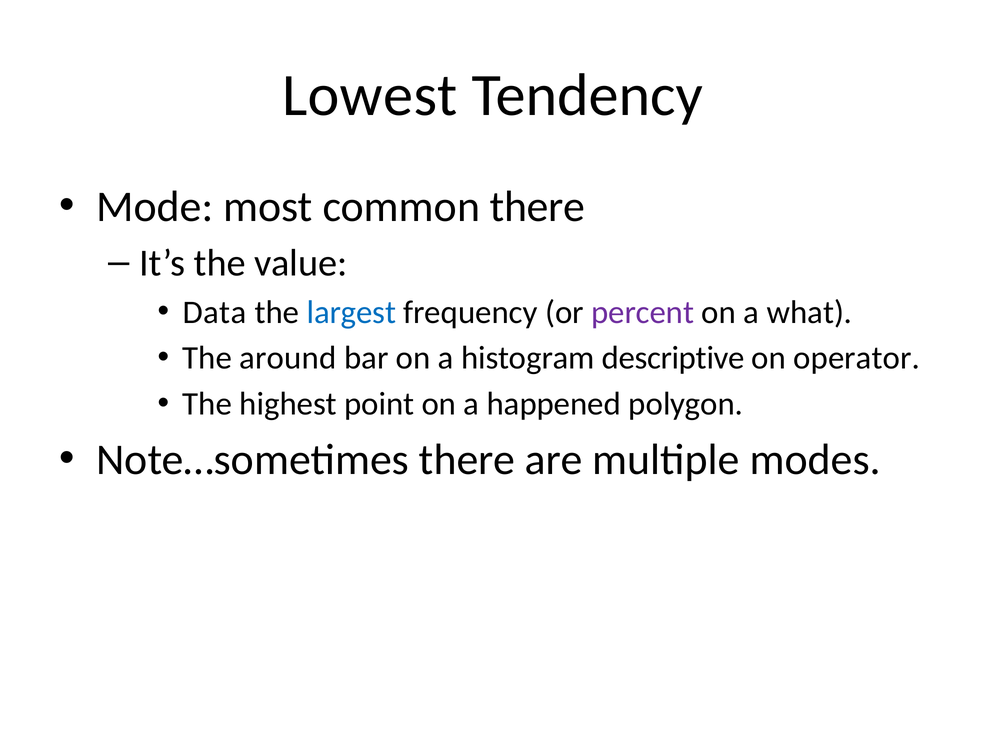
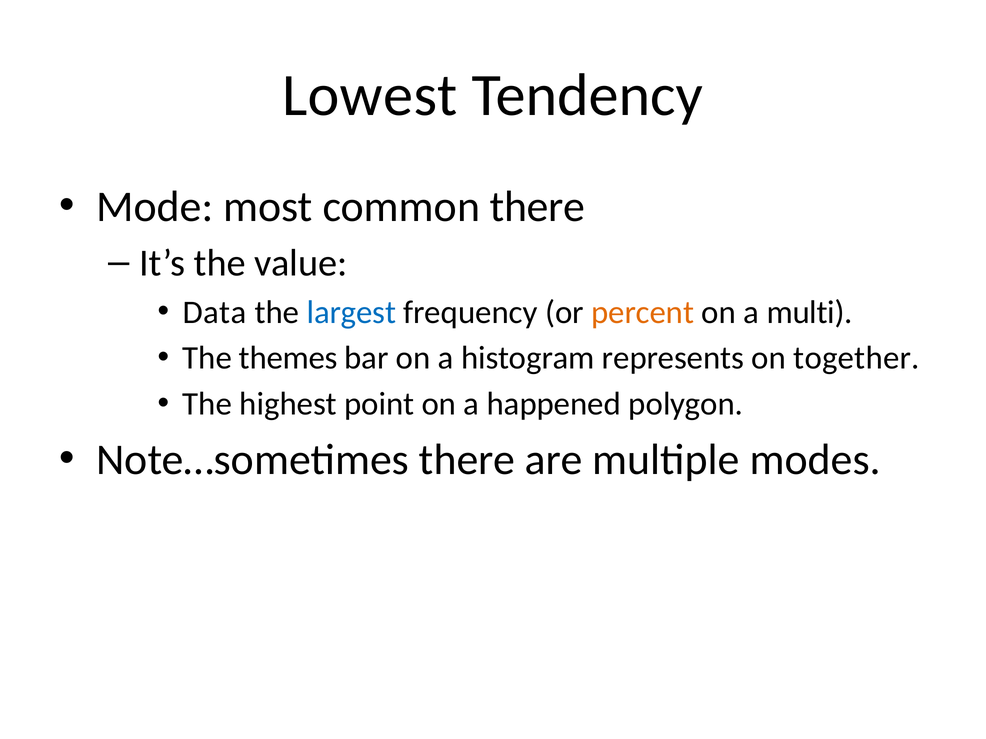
percent colour: purple -> orange (643, 312)
what: what -> multi (810, 312)
around: around -> themes (288, 358)
descriptive: descriptive -> represents (673, 358)
operator: operator -> together (857, 358)
